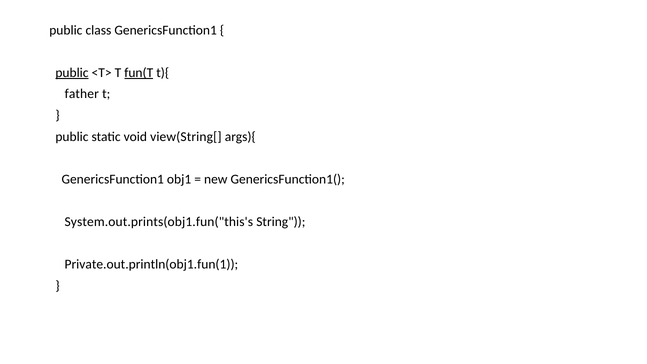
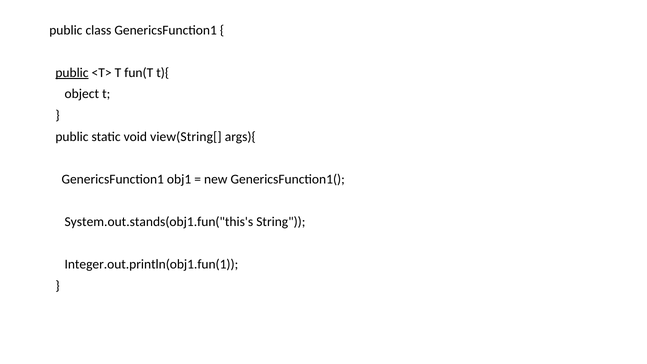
fun(T underline: present -> none (139, 73)
father: father -> object (82, 94)
System.out.prints(obj1.fun("this's: System.out.prints(obj1.fun("this's -> System.out.stands(obj1.fun("this's (159, 222)
Private.out.println(obj1.fun(1: Private.out.println(obj1.fun(1 -> Integer.out.println(obj1.fun(1 (151, 264)
